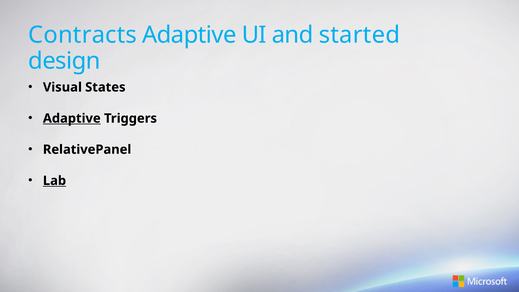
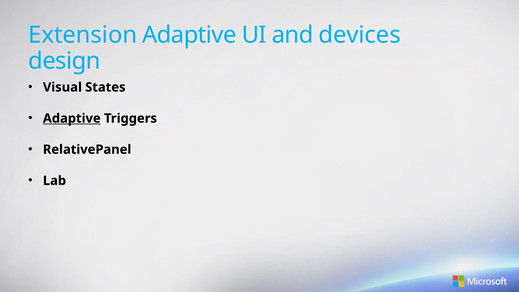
Contracts: Contracts -> Extension (83, 35)
started: started -> devices (360, 35)
Lab underline: present -> none (54, 181)
